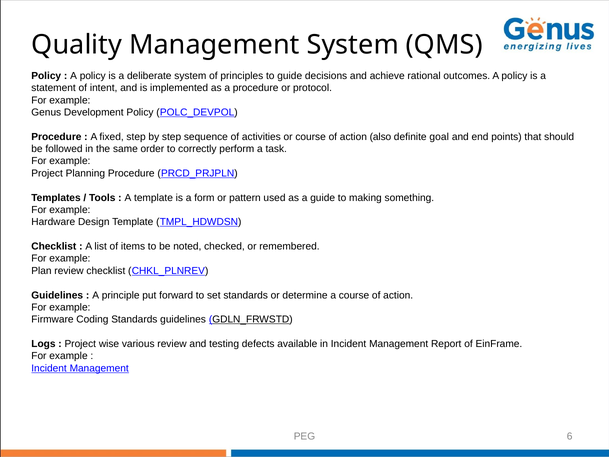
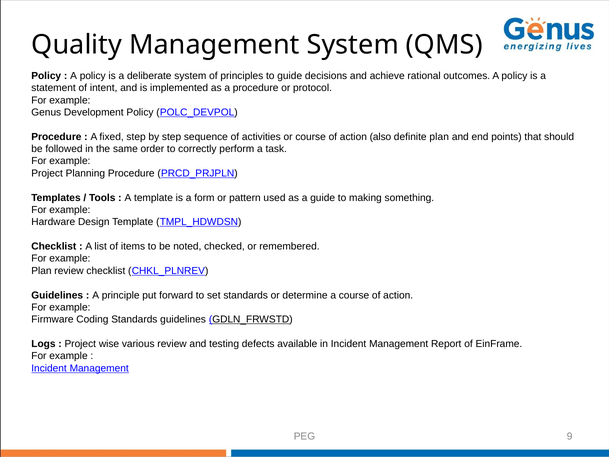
definite goal: goal -> plan (439, 137)
6: 6 -> 9 (570, 436)
